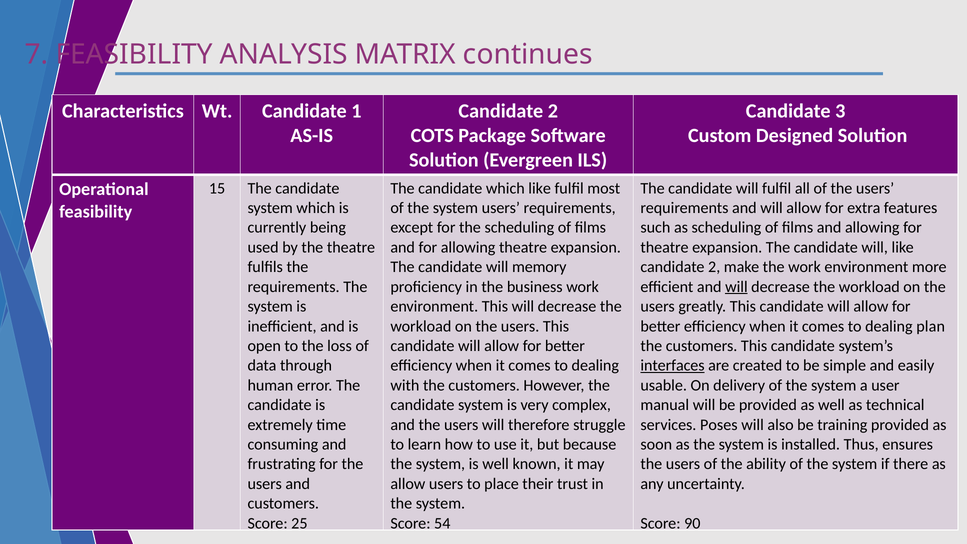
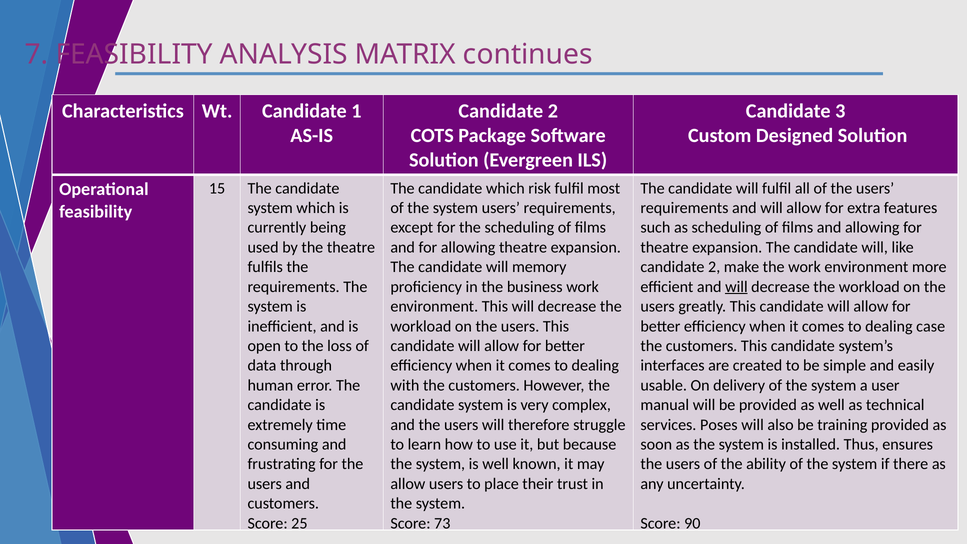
which like: like -> risk (540, 188)
plan: plan -> case (931, 326)
interfaces underline: present -> none (673, 366)
54: 54 -> 73 (442, 523)
